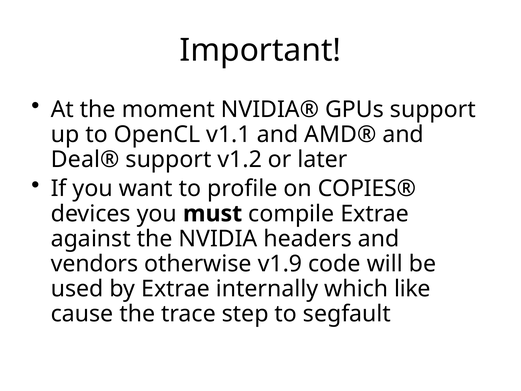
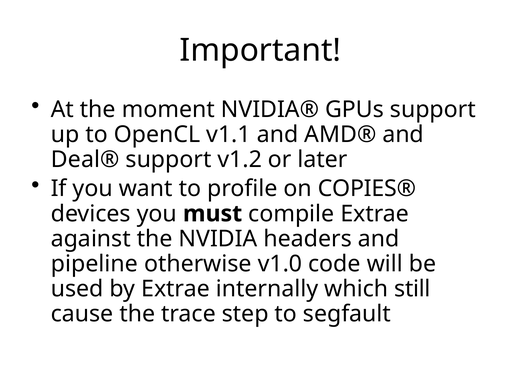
vendors: vendors -> pipeline (94, 264)
v1.9: v1.9 -> v1.0 (280, 264)
like: like -> still (412, 289)
